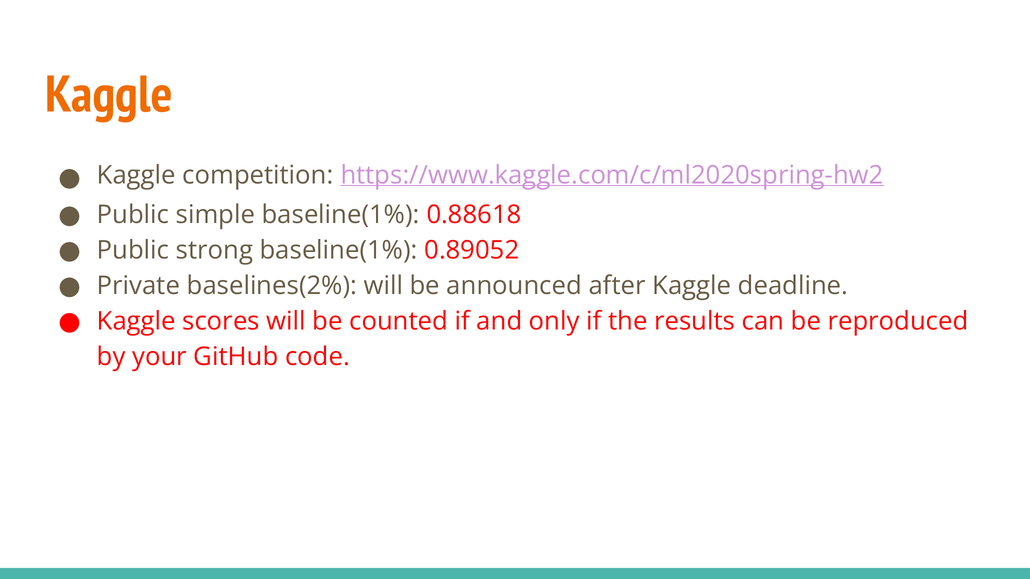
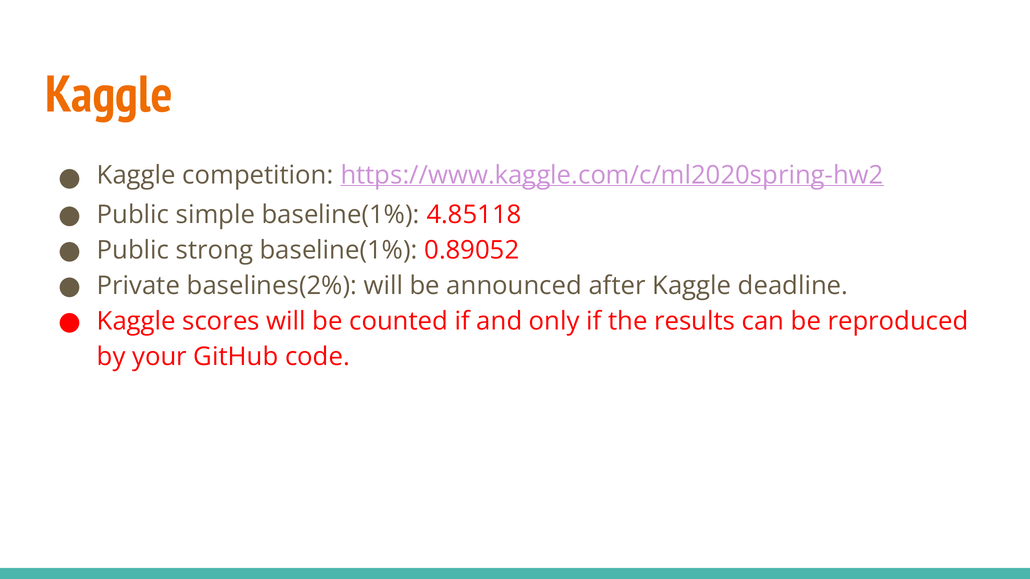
0.88618: 0.88618 -> 4.85118 (474, 215)
